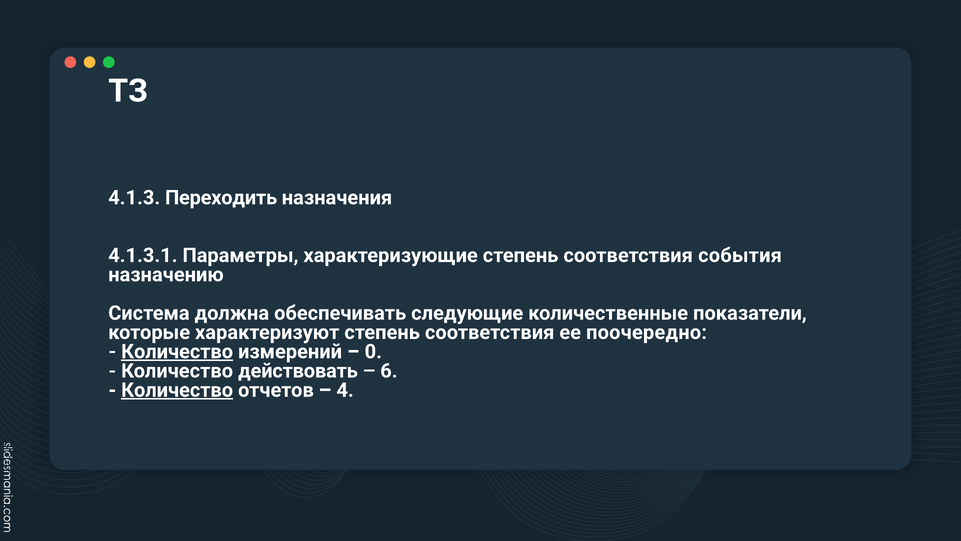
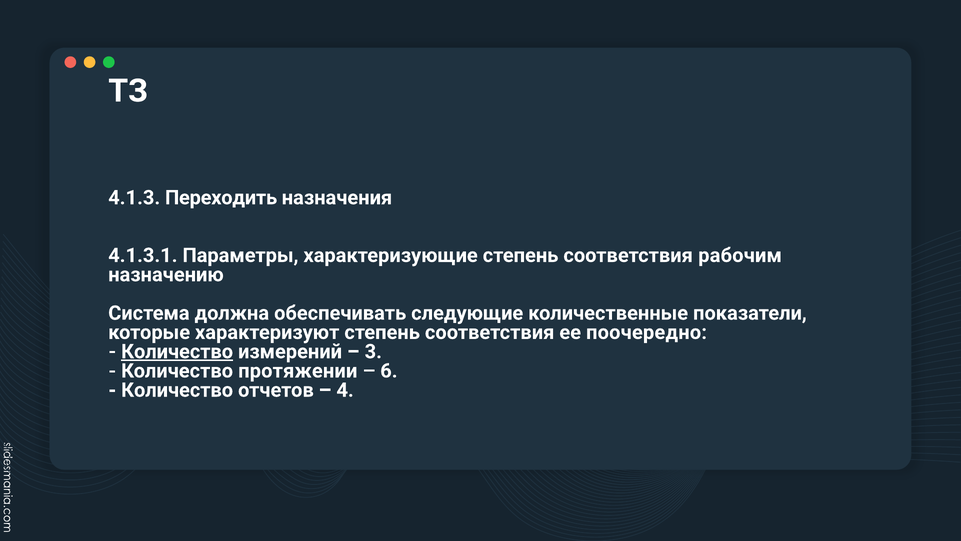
события: события -> рабочим (740, 255)
0: 0 -> 3 (373, 351)
действовать: действовать -> протяжении (298, 371)
Количество underline: present -> none (177, 390)
